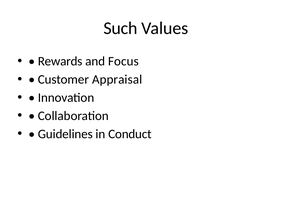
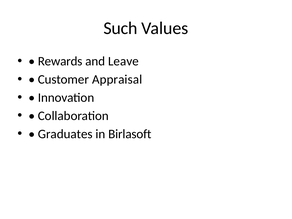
Focus: Focus -> Leave (123, 61)
Guidelines: Guidelines -> Graduates (65, 134)
Conduct: Conduct -> Birlasoft (130, 134)
